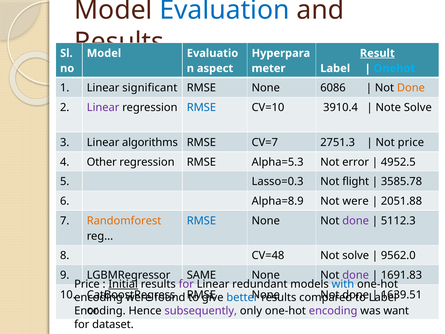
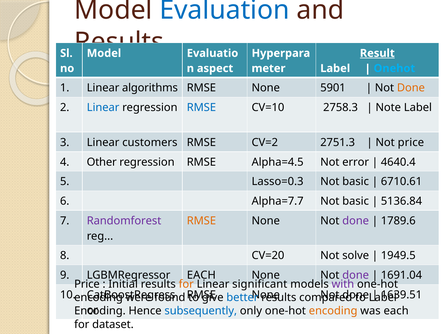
significant: significant -> algorithms (150, 88)
6086: 6086 -> 5901 (333, 88)
Linear colour: purple -> blue (103, 108)
3910.4: 3910.4 -> 2758.3 (341, 108)
Note Solve: Solve -> Label (418, 108)
algorithms: algorithms -> customers (150, 142)
CV=7: CV=7 -> CV=2 (265, 142)
Alpha=5.3: Alpha=5.3 -> Alpha=4.5 (278, 162)
4952.5: 4952.5 -> 4640.4 (398, 162)
flight: flight -> basic (356, 181)
3585.78: 3585.78 -> 6710.61 (401, 181)
Alpha=8.9: Alpha=8.9 -> Alpha=7.7 (278, 201)
were: were -> basic (356, 201)
2051.88: 2051.88 -> 5136.84 (401, 201)
Randomforest colour: orange -> purple (124, 221)
RMSE colour: blue -> orange (201, 221)
5112.3: 5112.3 -> 1789.6 (398, 221)
CV=48: CV=48 -> CV=20 (268, 255)
9562.0: 9562.0 -> 1949.5 (398, 255)
LGBMRegressor SAME: SAME -> EACH (201, 275)
1691.83: 1691.83 -> 1691.04 (401, 275)
Initial underline: present -> none (123, 284)
for colour: purple -> orange (186, 284)
redundant: redundant -> significant (260, 284)
with colour: blue -> purple (343, 284)
subsequently colour: purple -> blue (201, 311)
encoding colour: purple -> orange (333, 311)
was want: want -> each (396, 311)
